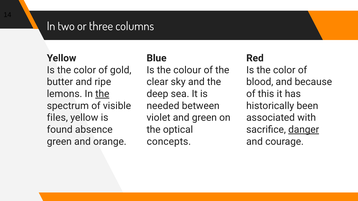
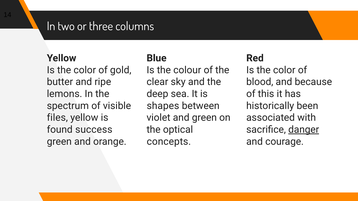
the underline: present -> none (102, 94)
needed: needed -> shapes (163, 106)
absence: absence -> success (94, 130)
